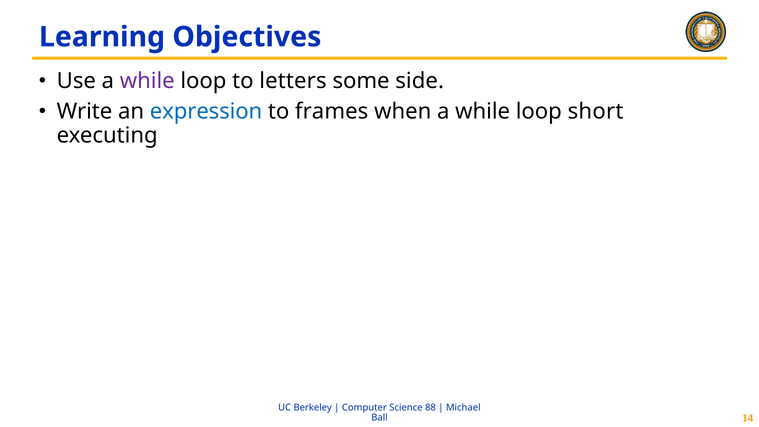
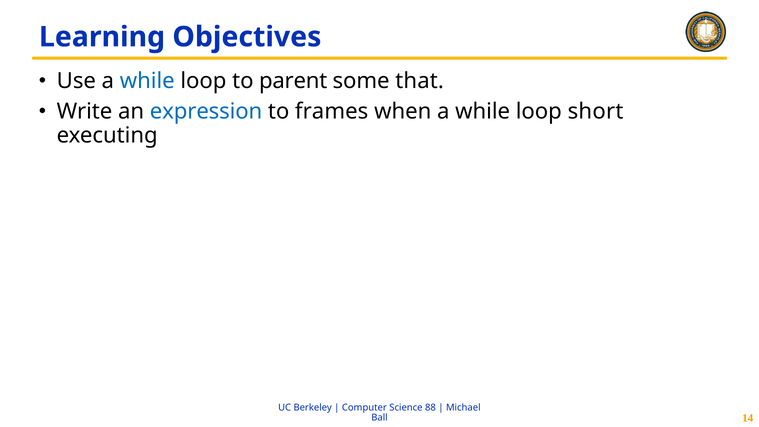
while colour: purple -> blue (147, 81)
letters: letters -> parent (293, 81)
side: side -> that (420, 81)
